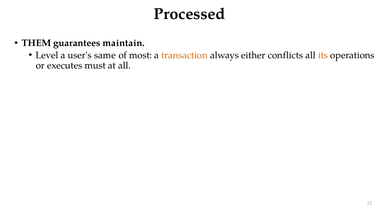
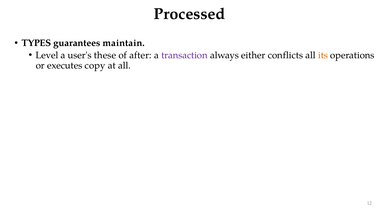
THEM: THEM -> TYPES (36, 43)
same: same -> these (105, 55)
most: most -> after (140, 55)
transaction colour: orange -> purple (184, 55)
must: must -> copy (95, 66)
